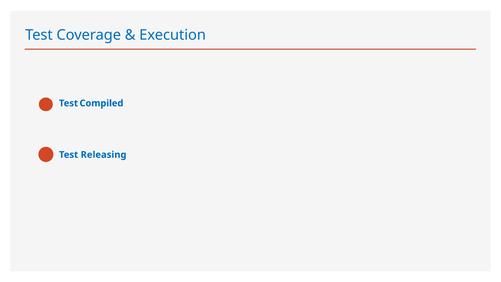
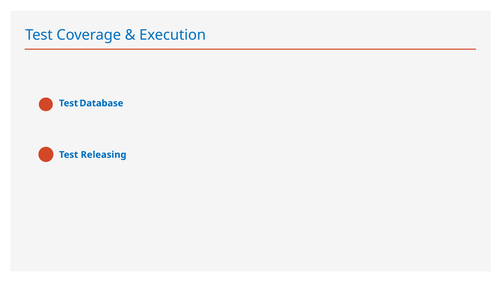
Compiled: Compiled -> Database (101, 103)
